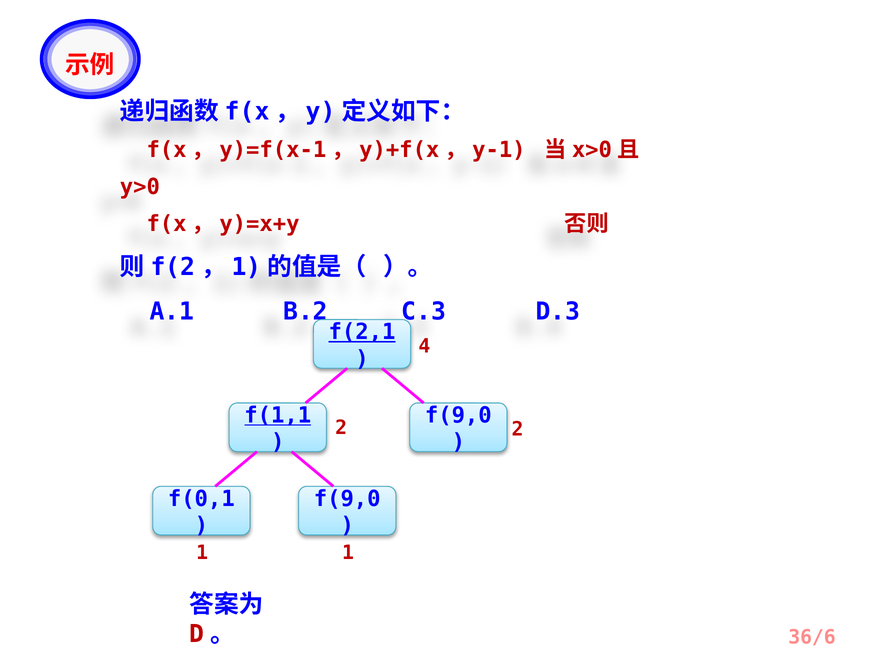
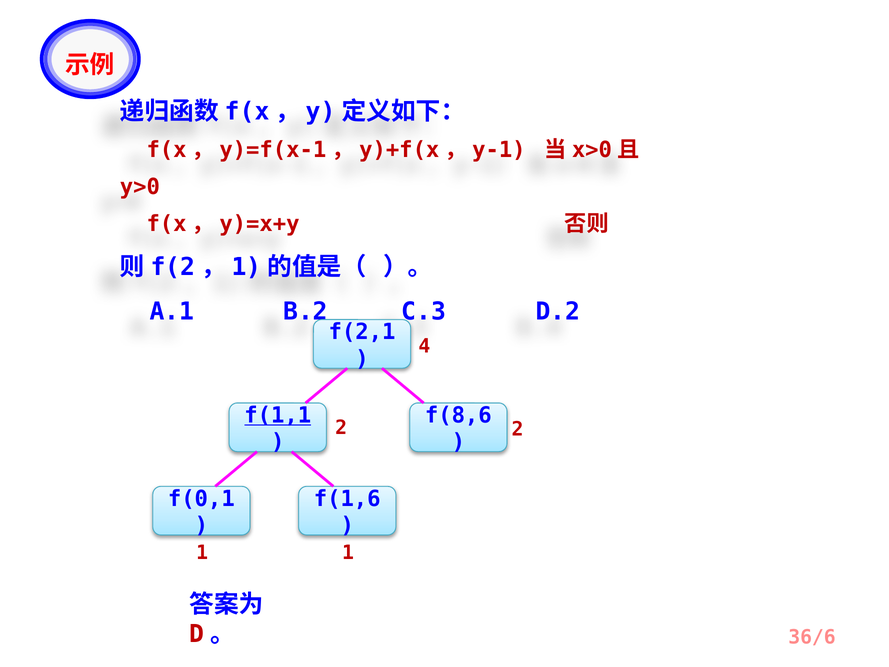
D.3: D.3 -> D.2 (558, 312)
f(2,1 underline: present -> none (362, 332)
f(9,0: f(9,0 -> f(8,6 (458, 415)
f(9,0: f(9,0 -> f(1,6 (347, 499)
